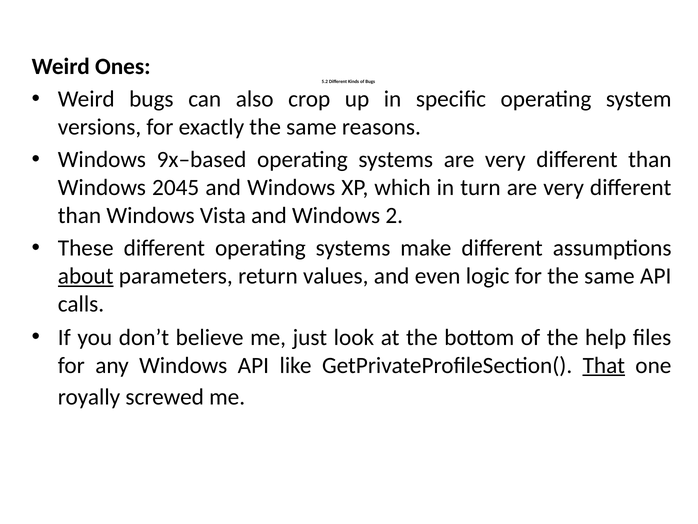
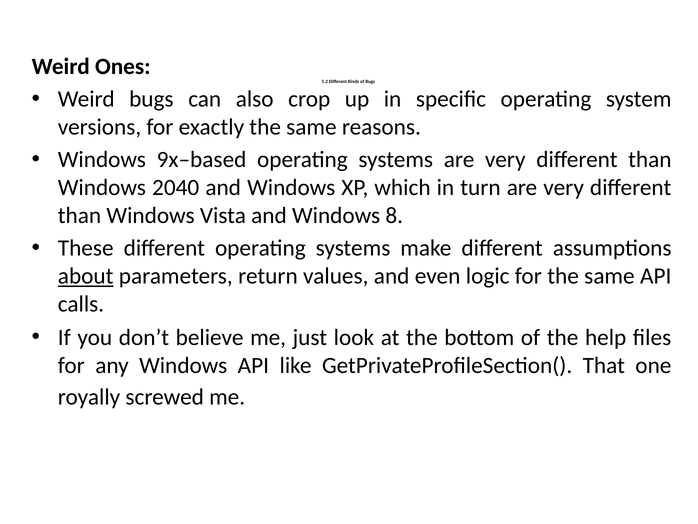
2045: 2045 -> 2040 (176, 187)
2: 2 -> 8 (394, 215)
That underline: present -> none (604, 365)
